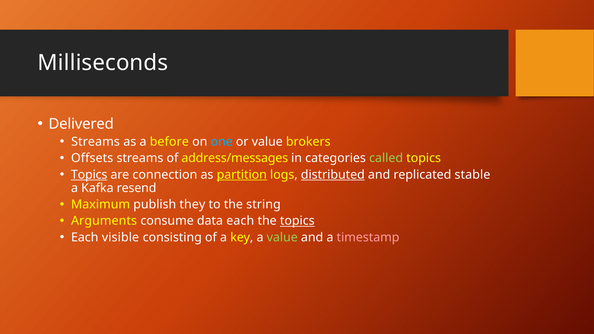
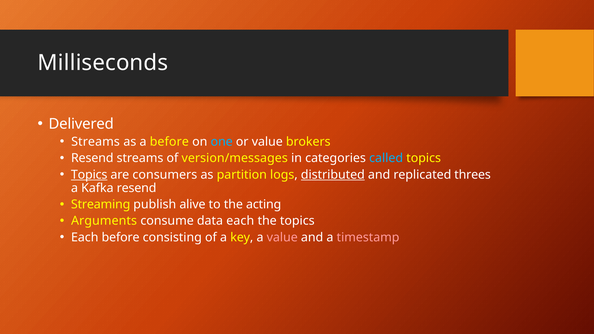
Offsets: Offsets -> Resend (92, 158)
address/messages: address/messages -> version/messages (235, 158)
called colour: light green -> light blue (386, 158)
connection: connection -> consumers (165, 175)
partition underline: present -> none (242, 175)
stable: stable -> threes (473, 175)
Maximum: Maximum -> Streaming (101, 205)
they: they -> alive (192, 205)
string: string -> acting (264, 205)
topics underline: present -> none (297, 221)
Each visible: visible -> before (121, 237)
value colour: light green -> pink (282, 237)
